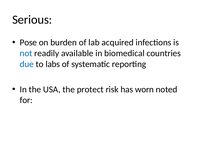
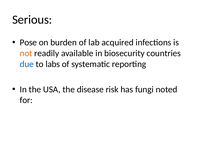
not colour: blue -> orange (26, 53)
biomedical: biomedical -> biosecurity (124, 53)
protect: protect -> disease (90, 90)
worn: worn -> fungi (144, 90)
